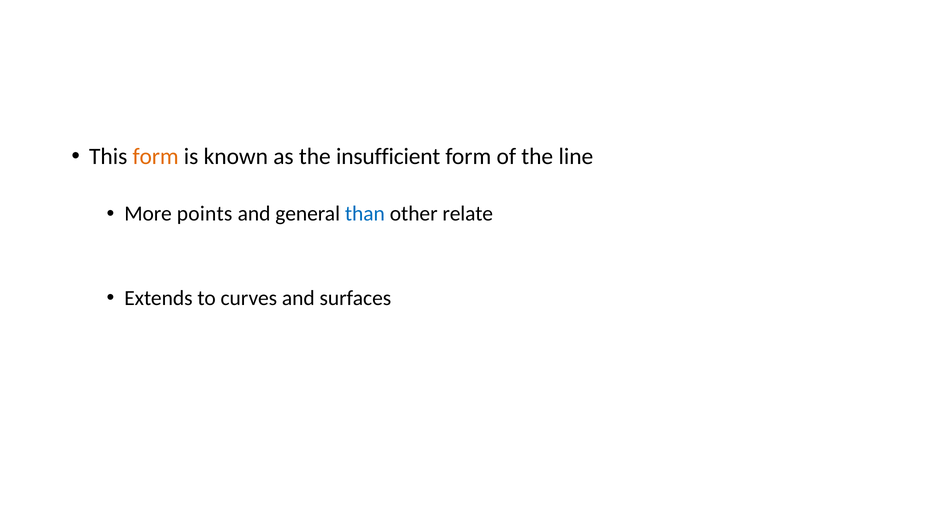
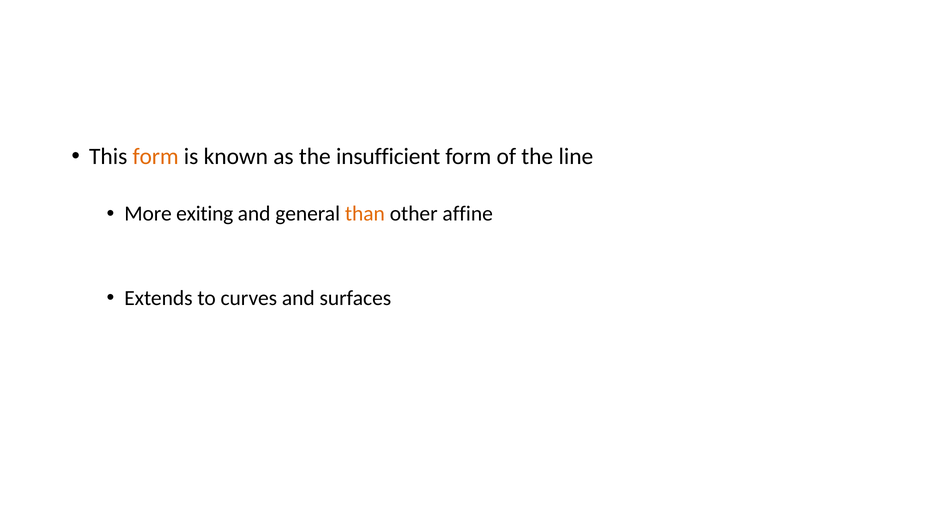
points: points -> exiting (205, 214)
than colour: blue -> orange (365, 214)
relate: relate -> affine (468, 214)
